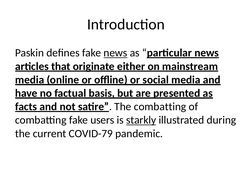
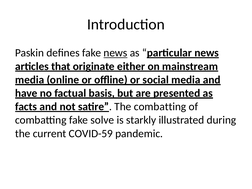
users: users -> solve (102, 120)
starkly underline: present -> none (141, 120)
COVID-79: COVID-79 -> COVID-59 (91, 134)
